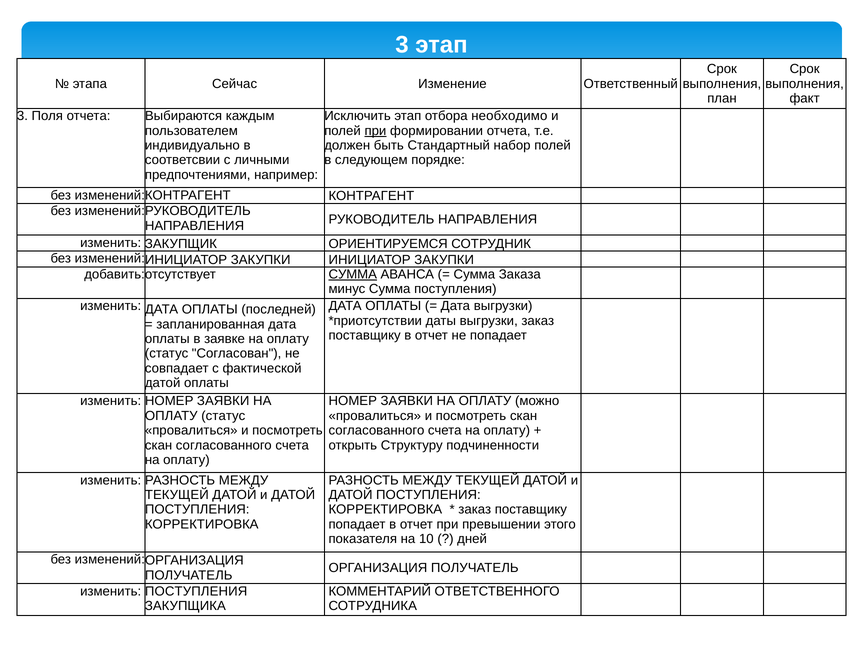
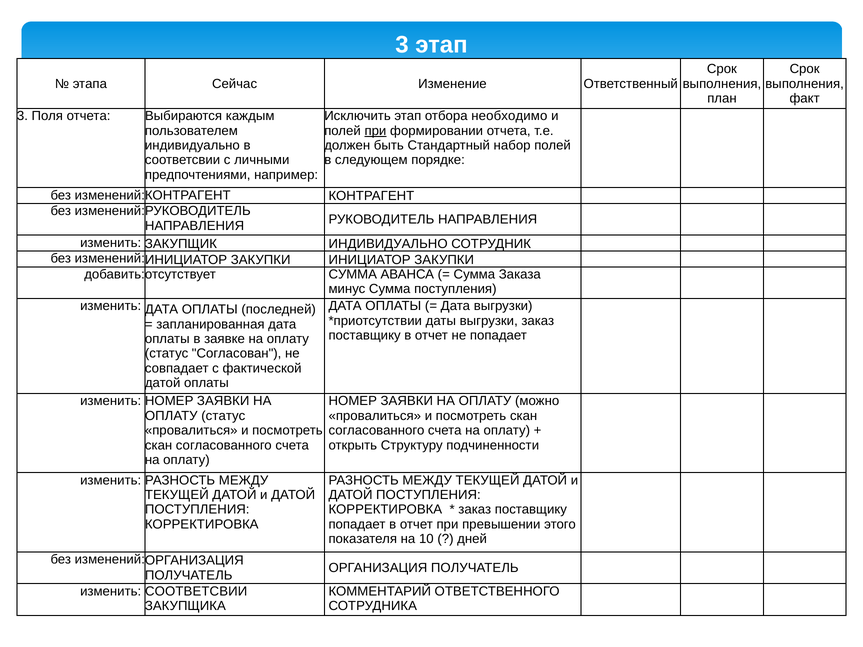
ЗАКУПЩИК ОРИЕНТИРУЕМСЯ: ОРИЕНТИРУЕМСЯ -> ИНДИВИДУАЛЬНО (388, 244)
СУММА underline: present -> none (353, 275)
изменить ПОСТУПЛЕНИЯ: ПОСТУПЛЕНИЯ -> СООТВЕТСВИИ (196, 591)
